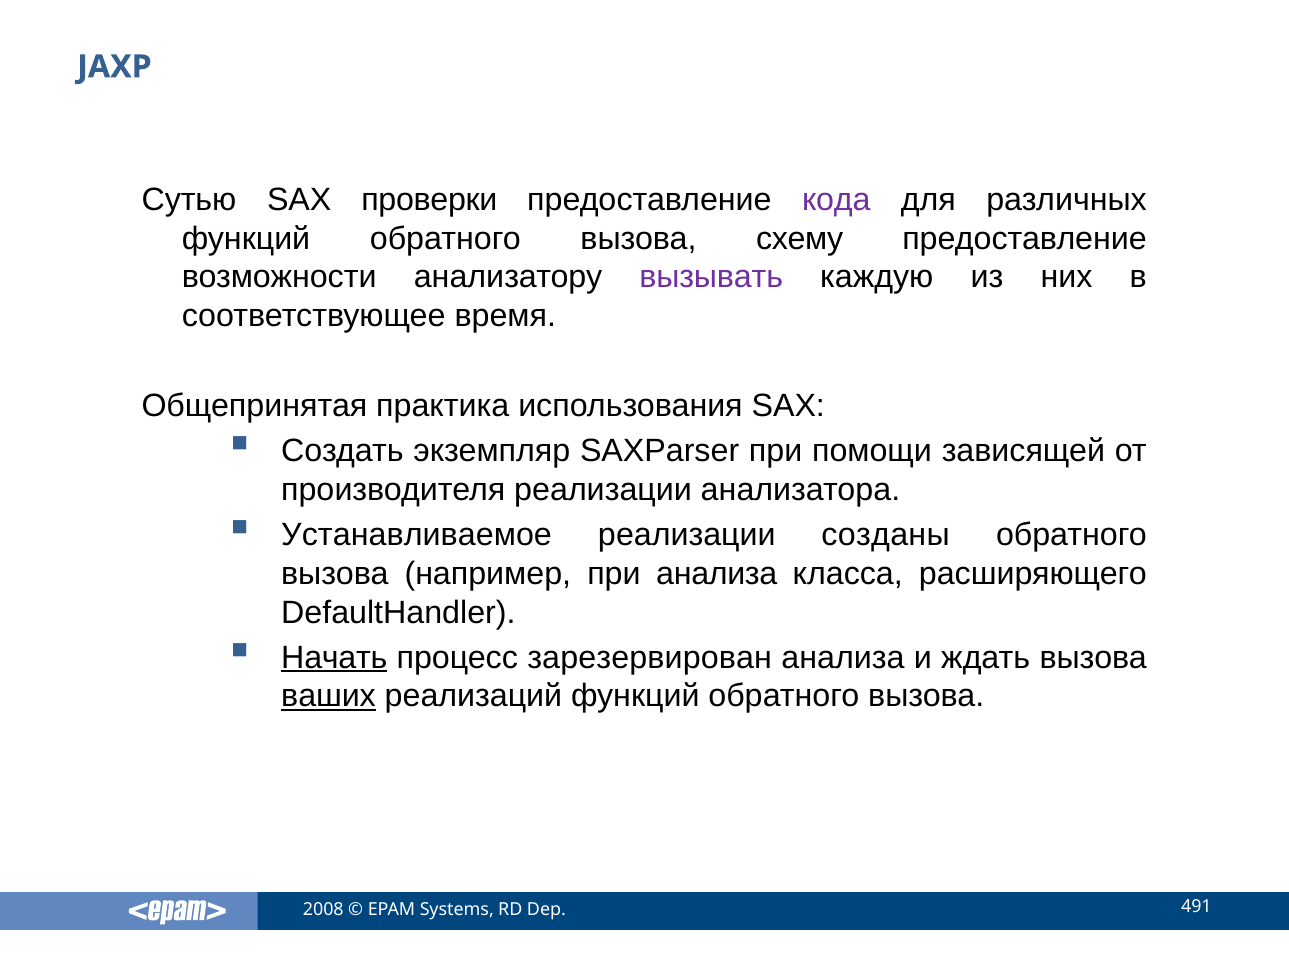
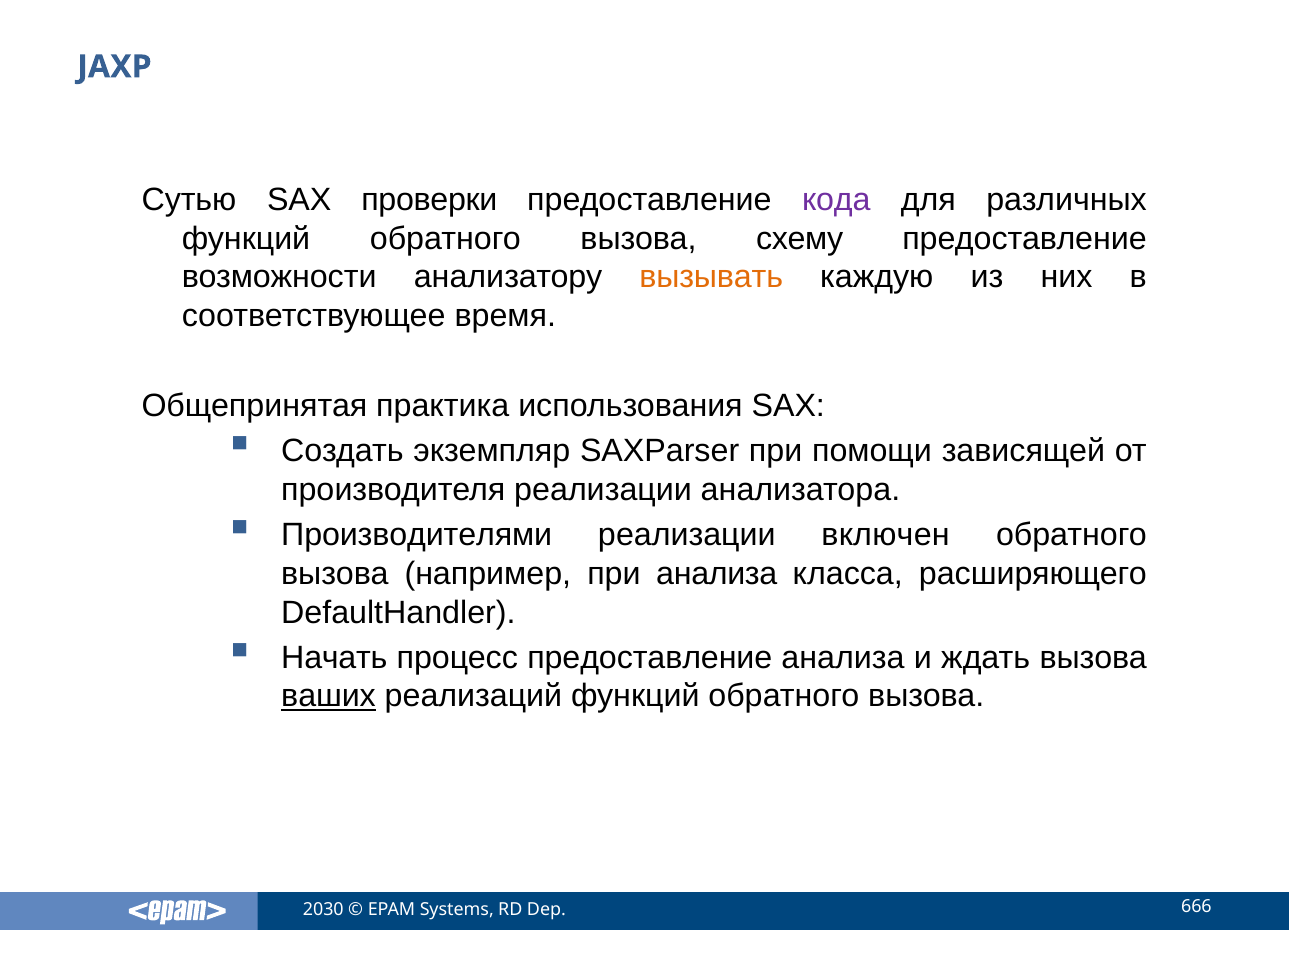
вызывать colour: purple -> orange (711, 277)
Устанавливаемое: Устанавливаемое -> Производителями (417, 535)
созданы: созданы -> включен (886, 535)
Начать underline: present -> none (334, 657)
процесс зарезервирован: зарезервирован -> предоставление (650, 657)
2008: 2008 -> 2030 (323, 909)
491: 491 -> 666 (1196, 906)
